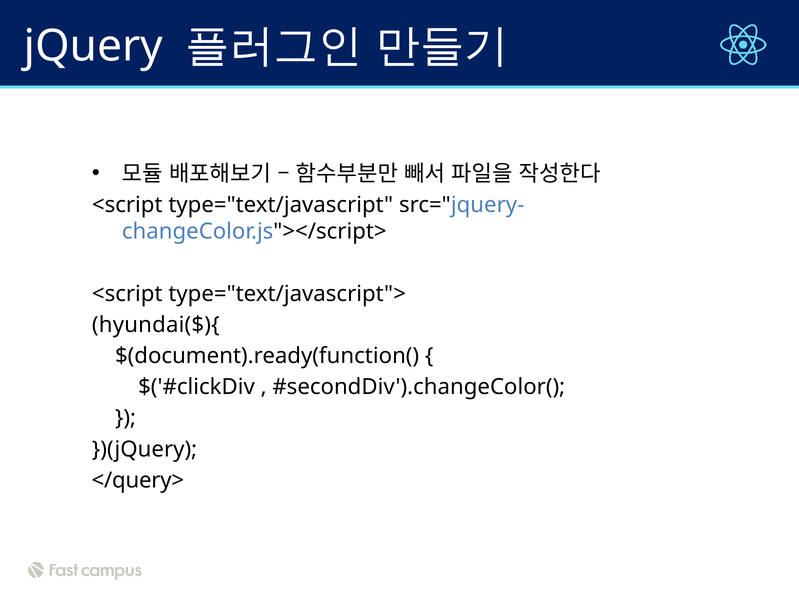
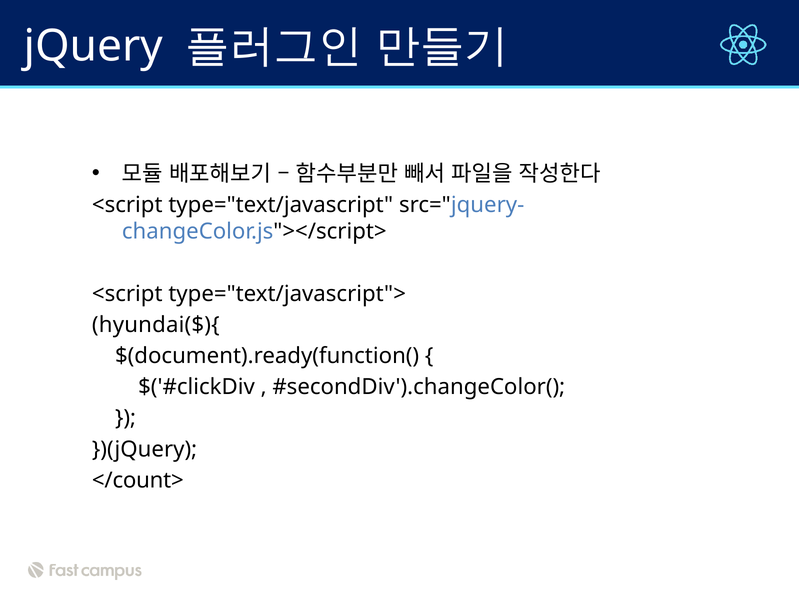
</query>: </query> -> </count> (138, 481)
